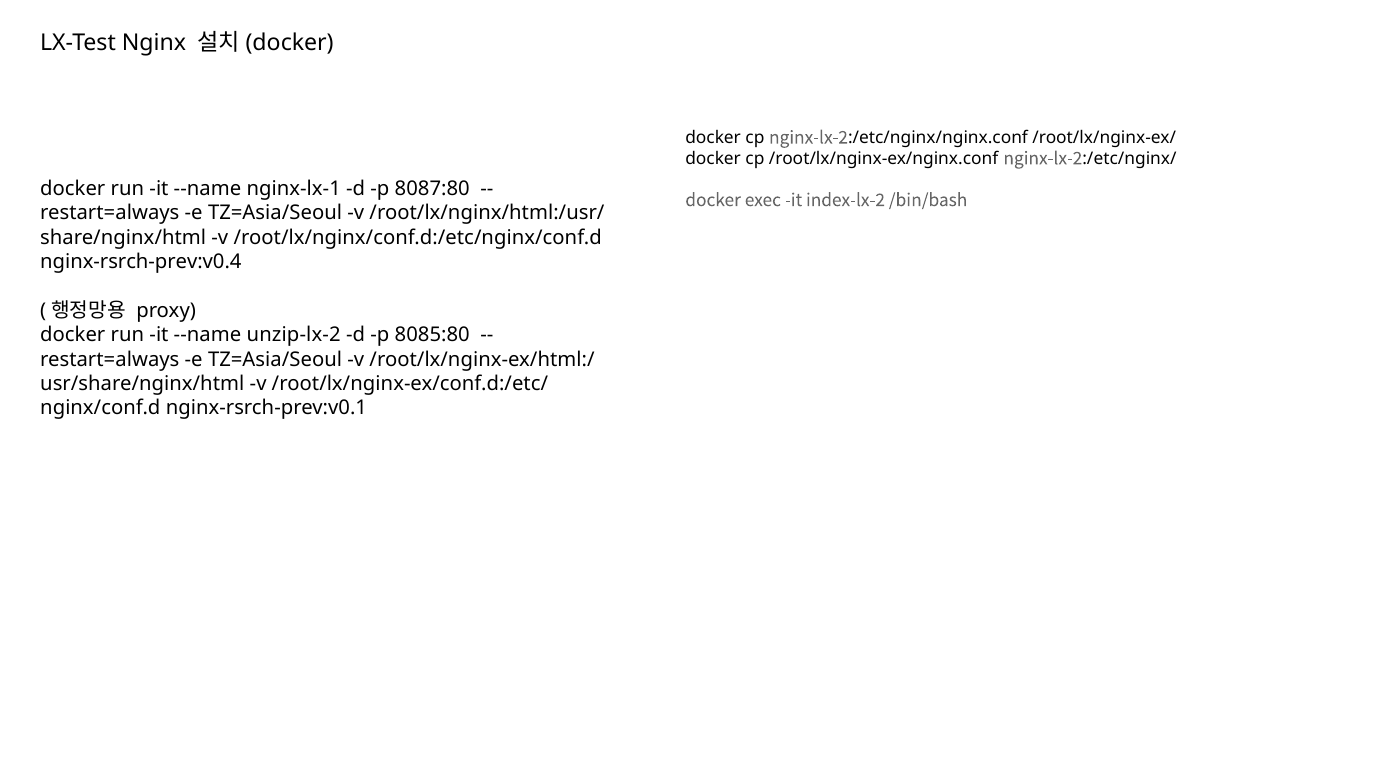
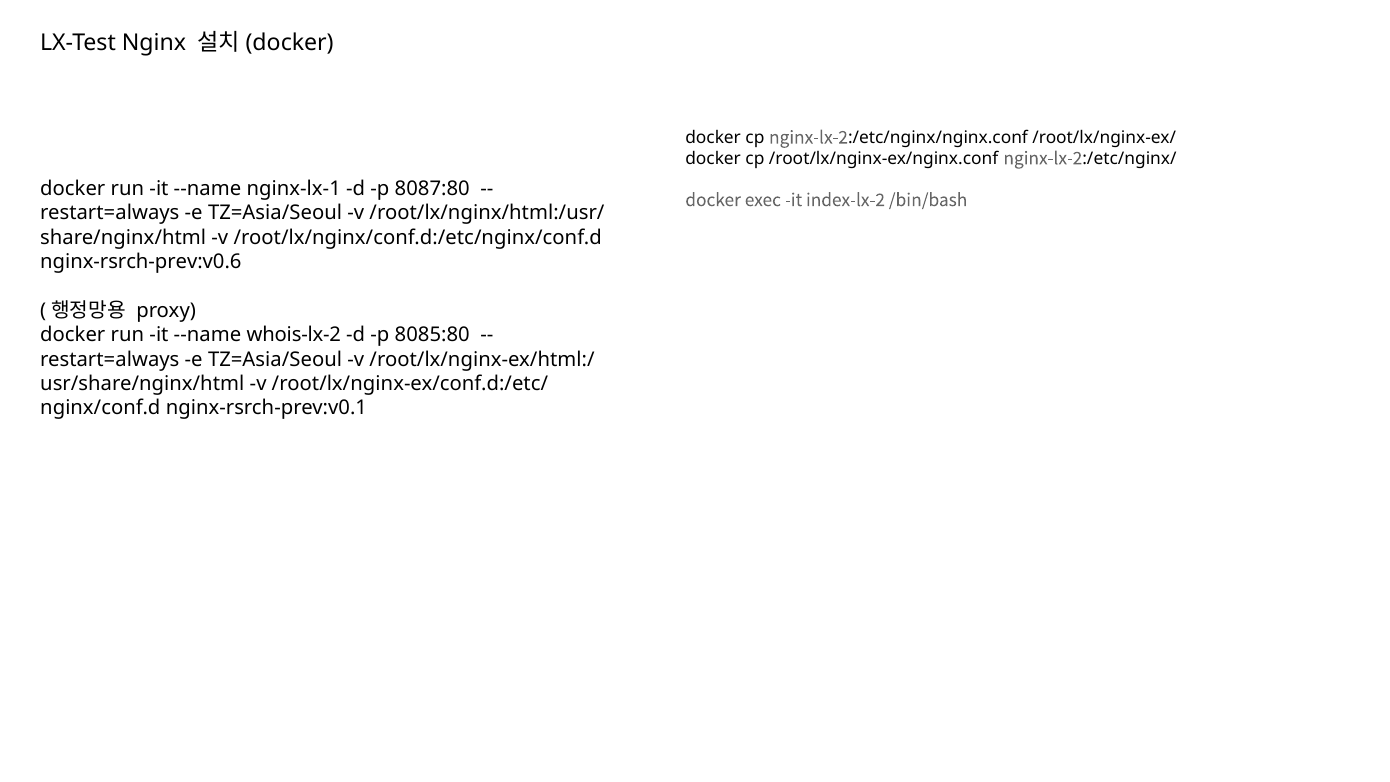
nginx-rsrch-prev:v0.4: nginx-rsrch-prev:v0.4 -> nginx-rsrch-prev:v0.6 (141, 262)
unzip-lx-2: unzip-lx-2 -> whois-lx-2 (294, 335)
